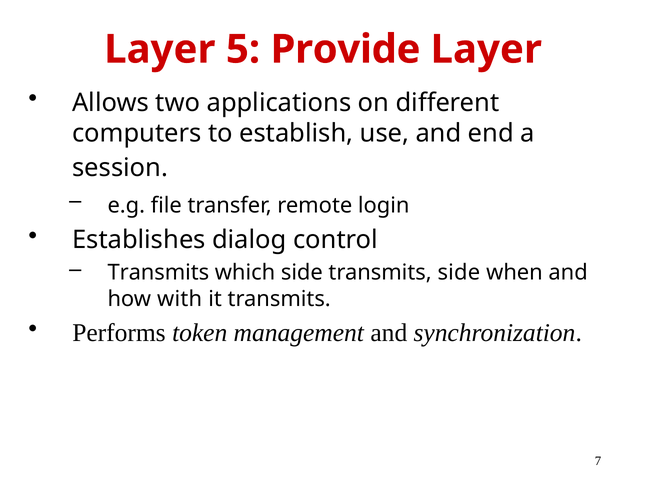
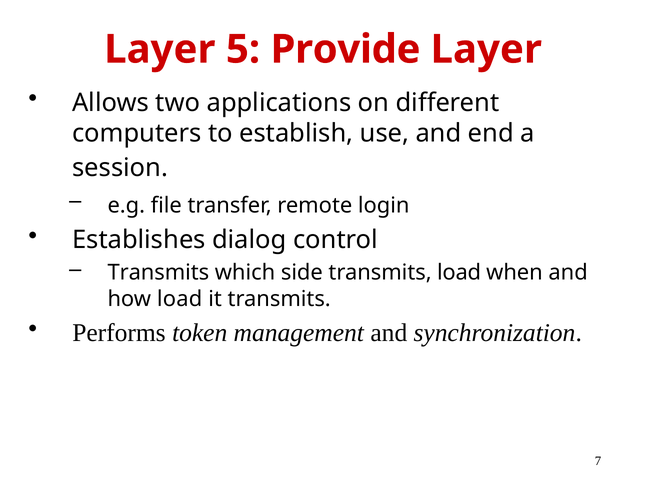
transmits side: side -> load (459, 272)
how with: with -> load (180, 299)
